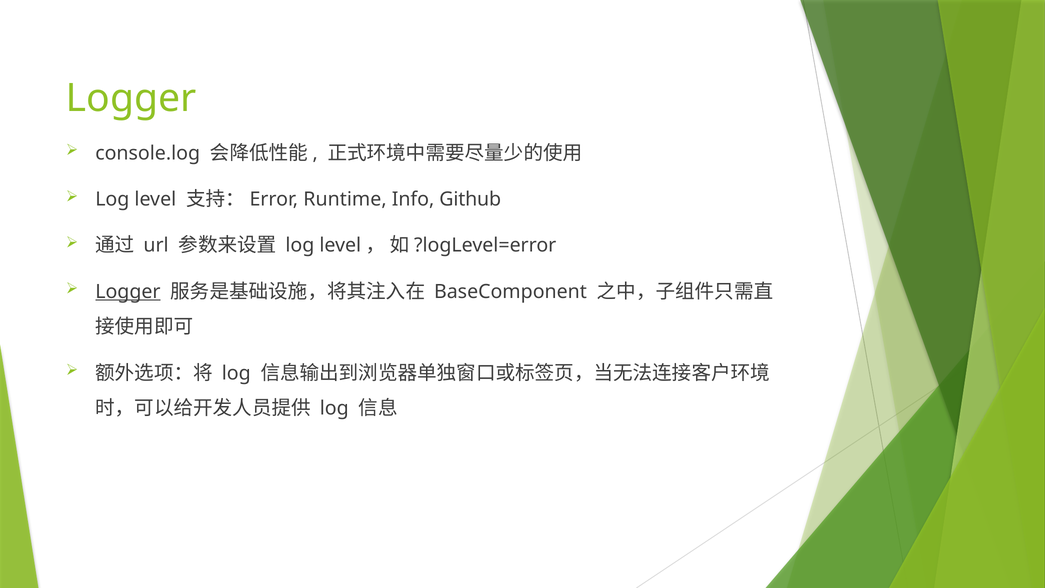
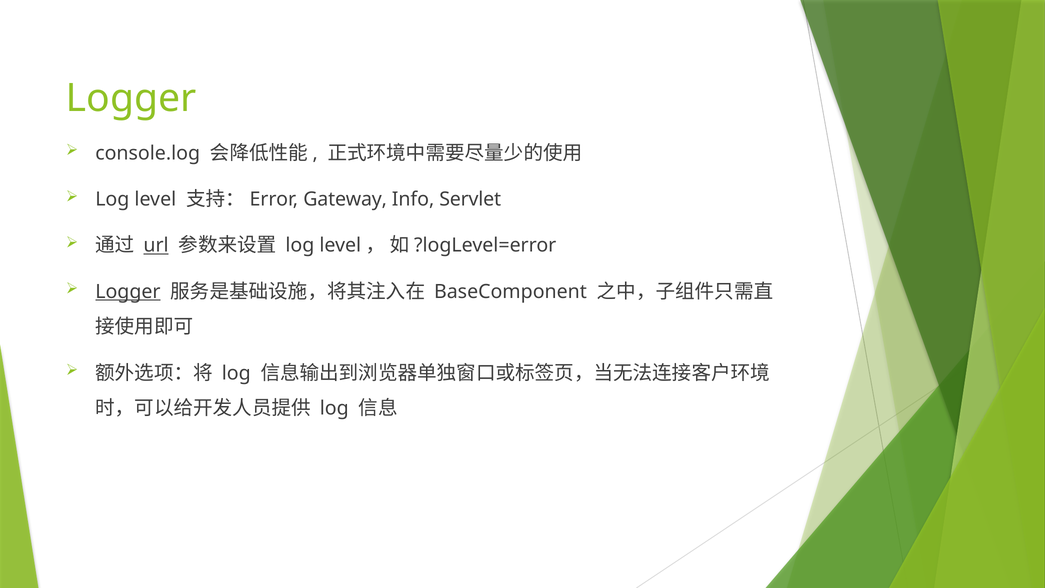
Runtime: Runtime -> Gateway (345, 199)
Github: Github -> Servlet (470, 199)
url underline: none -> present (156, 245)
